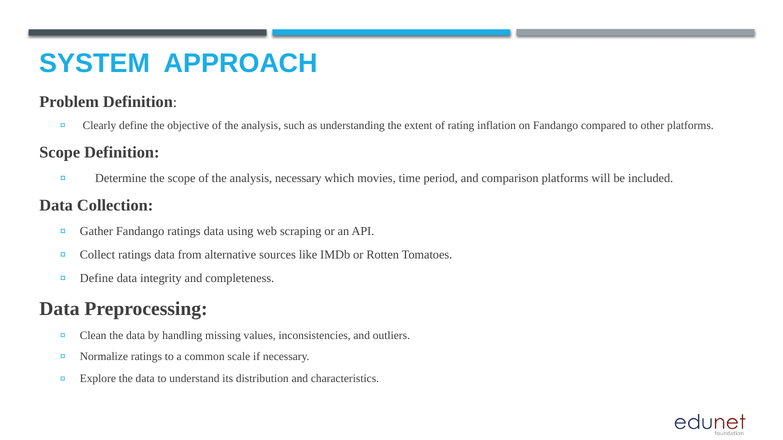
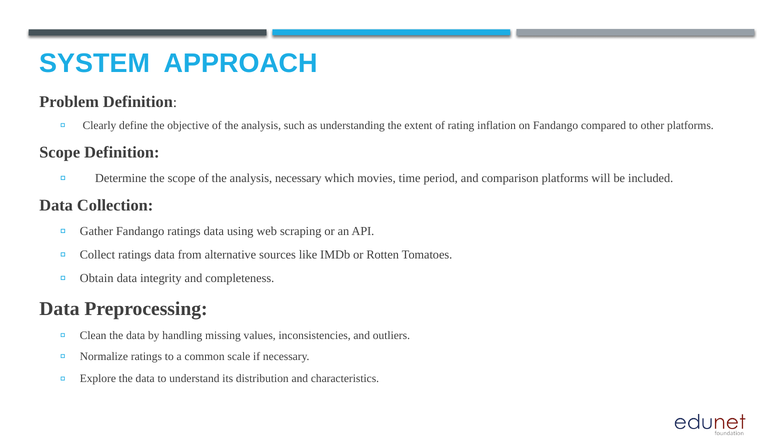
Define: Define -> Obtain (97, 278)
